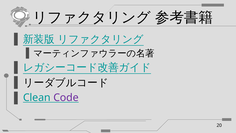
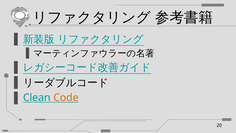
Code colour: purple -> orange (66, 97)
